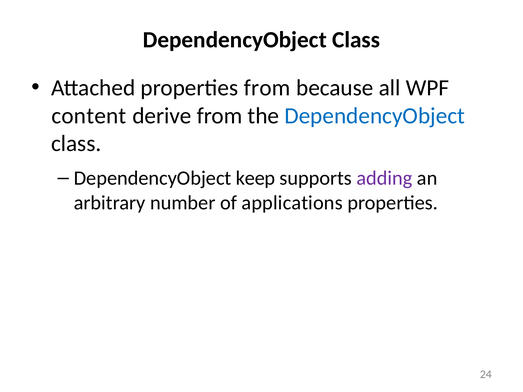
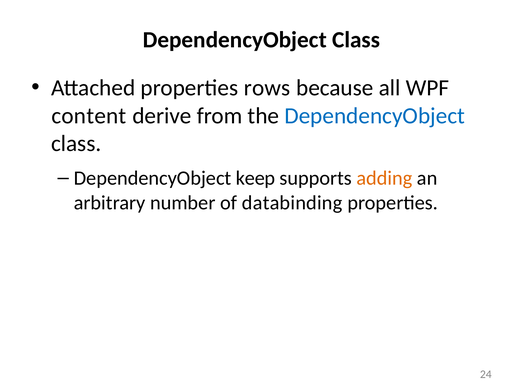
properties from: from -> rows (267, 88)
adding colour: purple -> orange (384, 178)
applications: applications -> databinding (292, 203)
